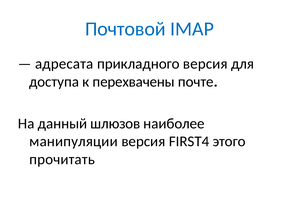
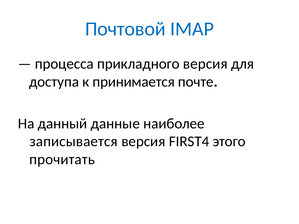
адресата: адресата -> процесса (64, 64)
перехвачены: перехвачены -> принимается (134, 82)
шлюзов: шлюзов -> данные (115, 124)
манипуляции: манипуляции -> записывается (74, 142)
